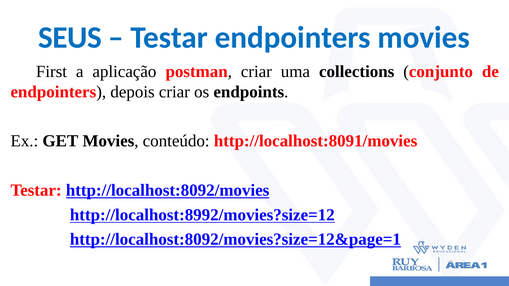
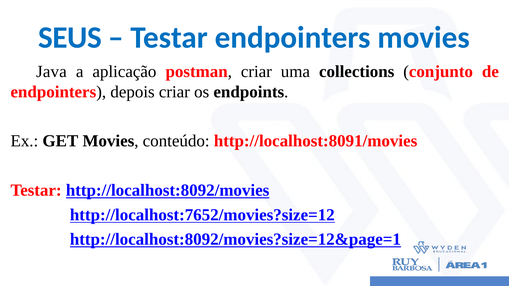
First: First -> Java (51, 72)
http://localhost:8992/movies?size=12: http://localhost:8992/movies?size=12 -> http://localhost:7652/movies?size=12 (202, 215)
